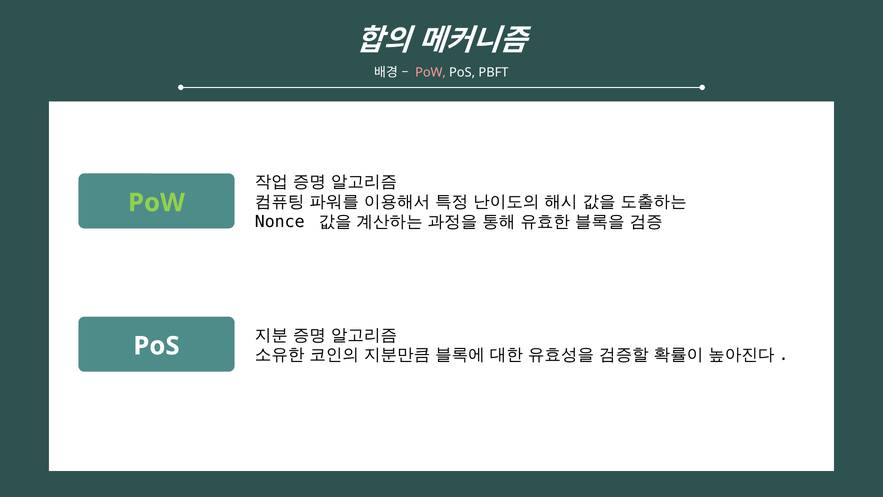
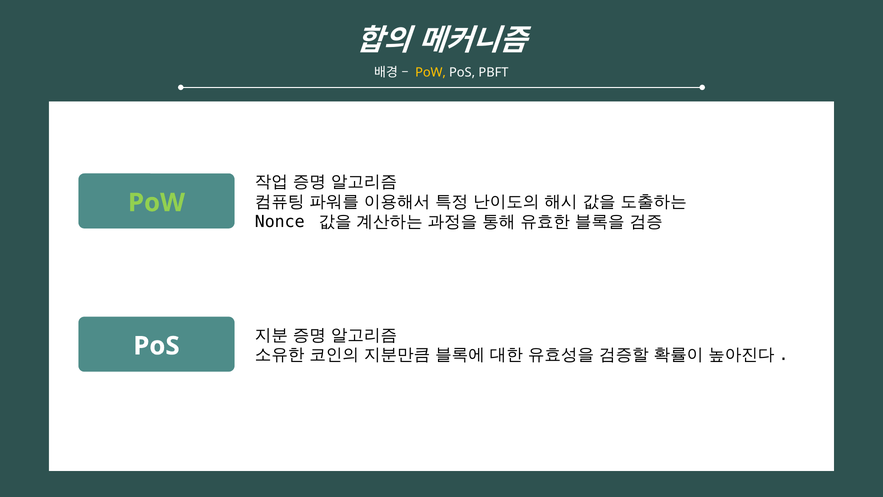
PoW colour: pink -> yellow (431, 73)
